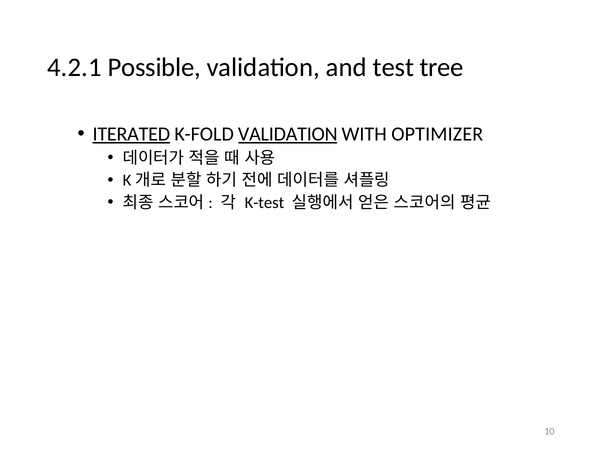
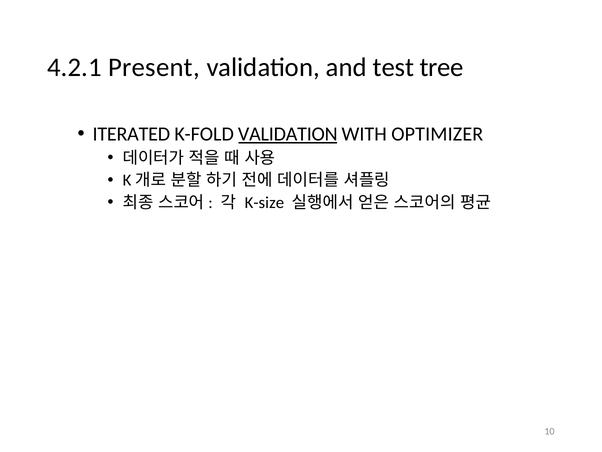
Possible: Possible -> Present (154, 67)
ITERATED underline: present -> none (131, 134)
K-test: K-test -> K-size (264, 202)
